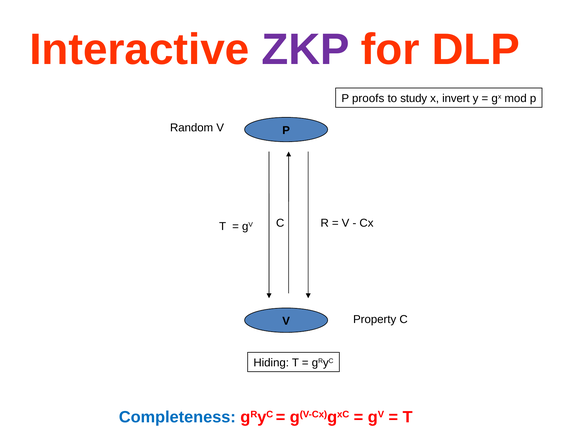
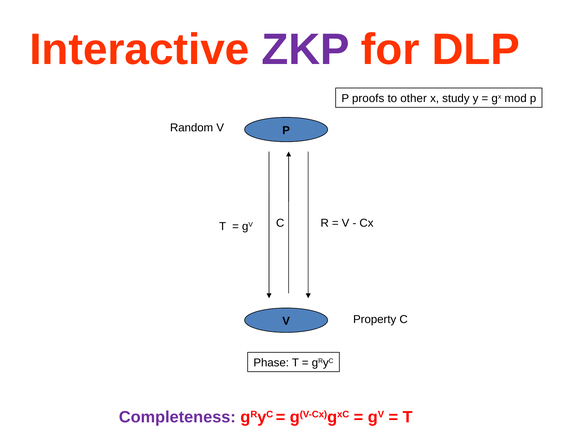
study: study -> other (414, 99)
invert: invert -> study (456, 99)
Hiding: Hiding -> Phase (271, 363)
Completeness colour: blue -> purple (177, 417)
